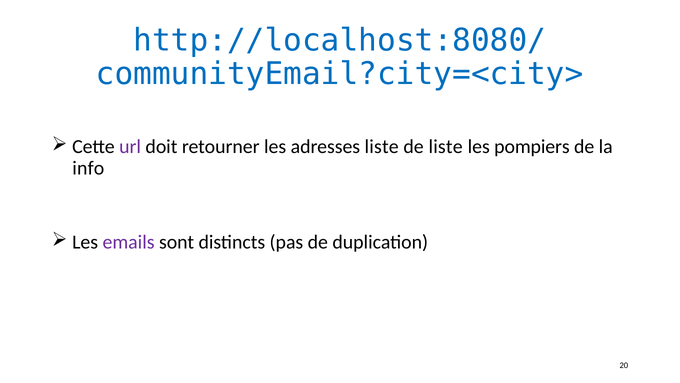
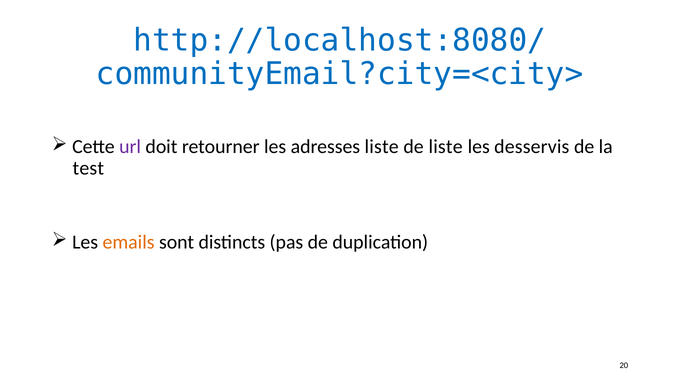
pompiers: pompiers -> desservis (532, 147)
info: info -> test (88, 168)
emails colour: purple -> orange (129, 242)
